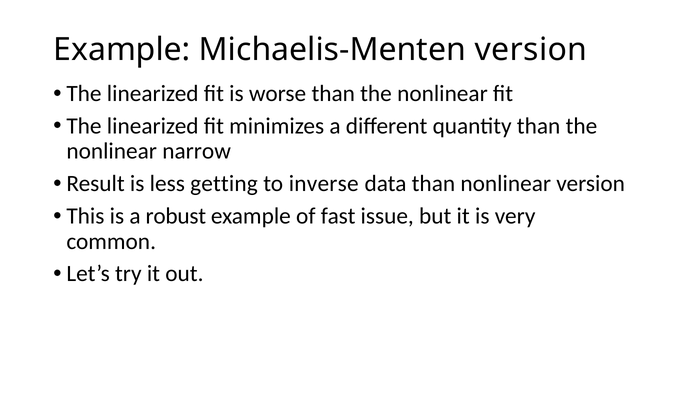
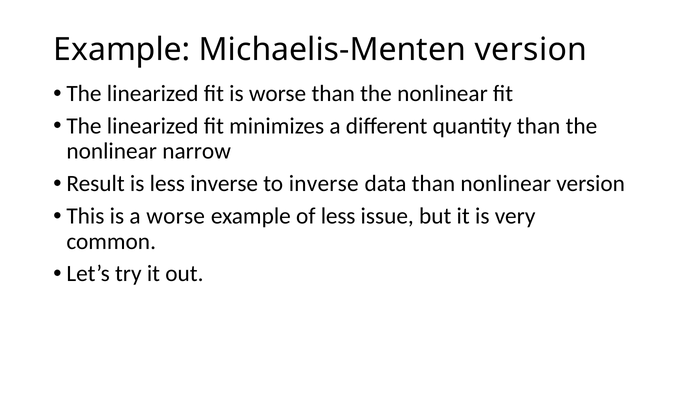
less getting: getting -> inverse (224, 184)
a robust: robust -> worse (176, 216)
of fast: fast -> less (338, 216)
